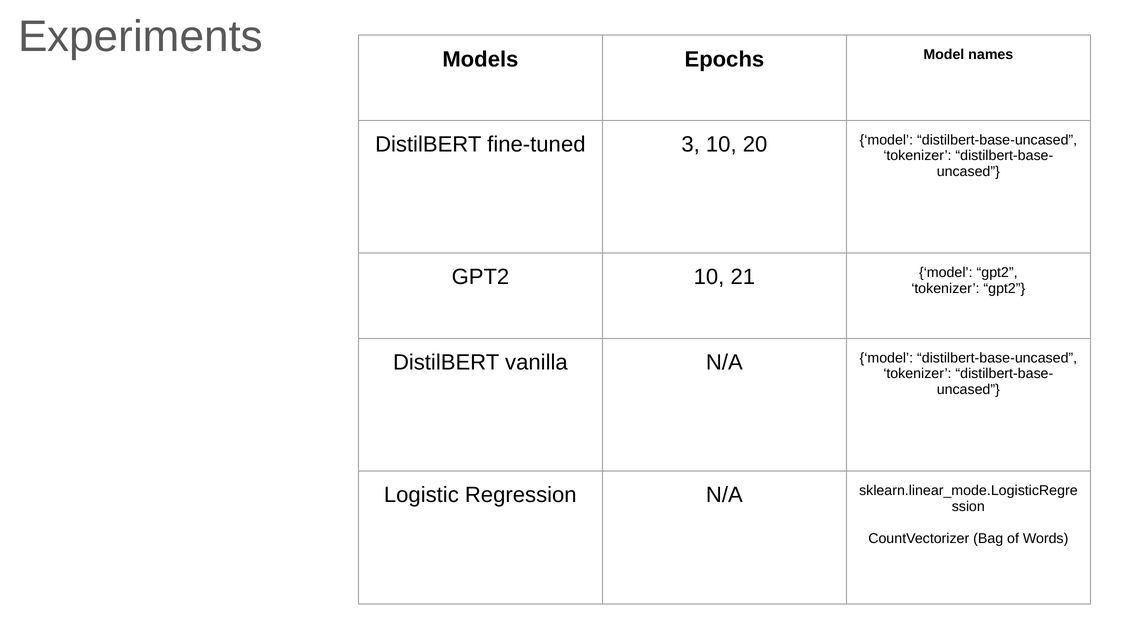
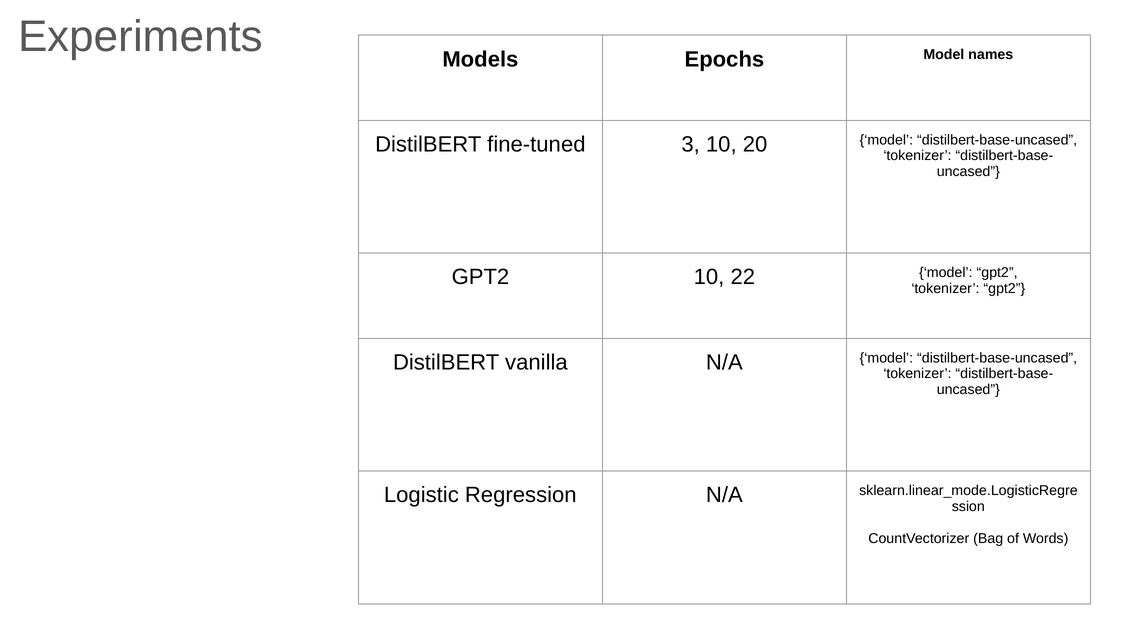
21: 21 -> 22 (743, 277)
